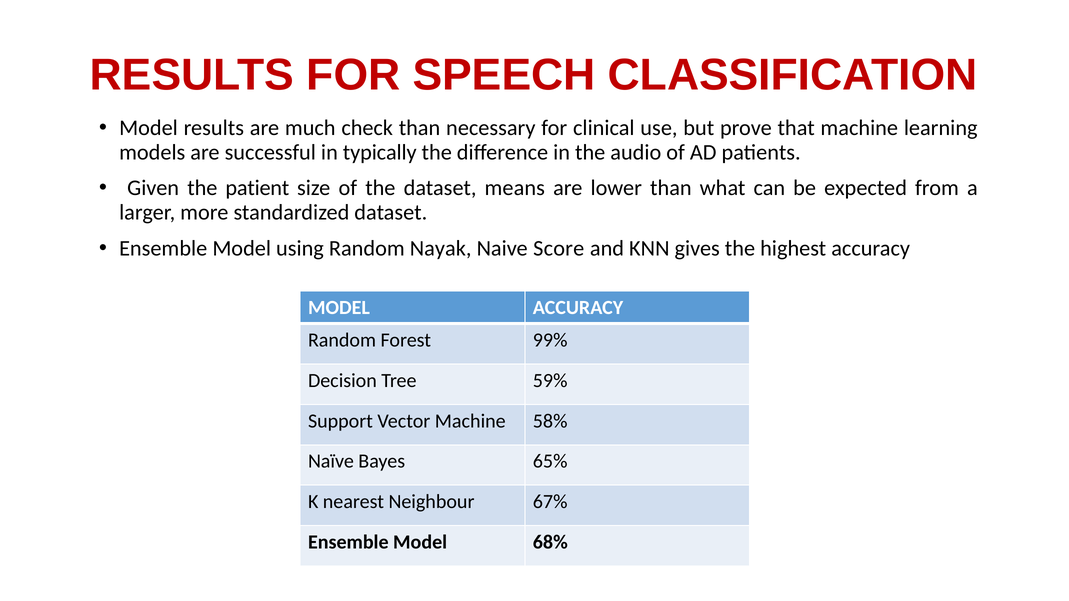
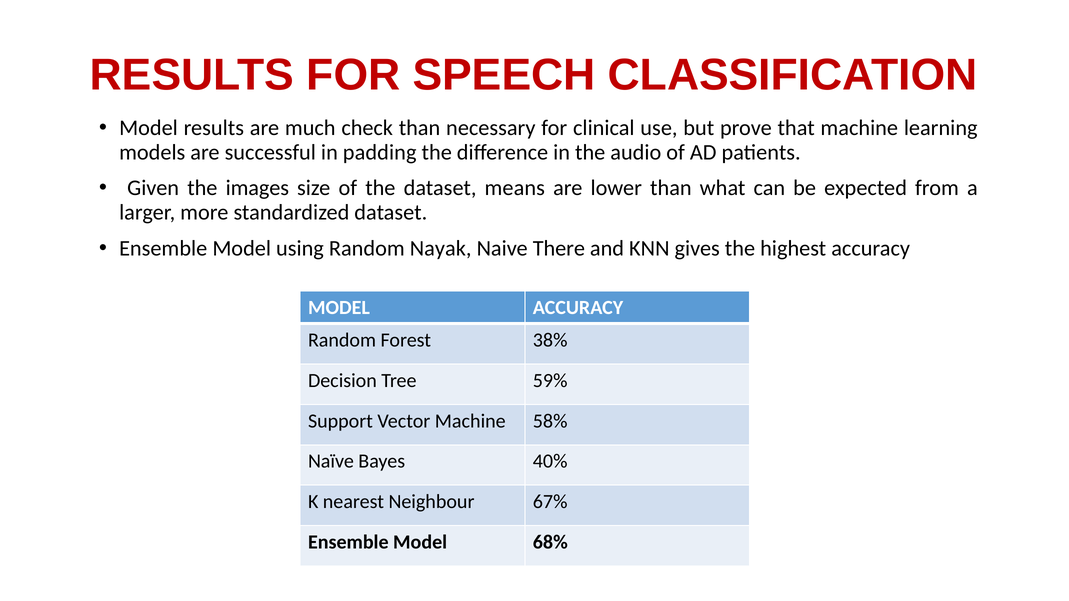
typically: typically -> padding (380, 152)
patient: patient -> images (257, 188)
Score: Score -> There (559, 248)
99%: 99% -> 38% (550, 340)
65%: 65% -> 40% (550, 462)
